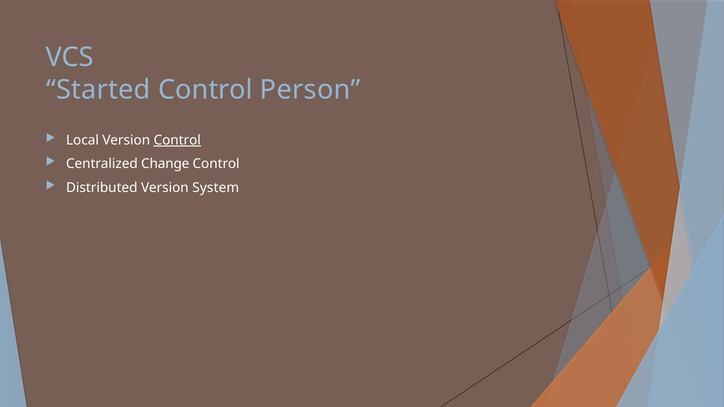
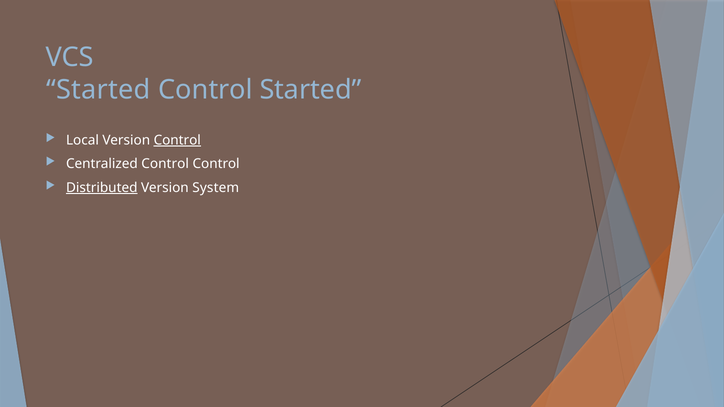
Control Person: Person -> Started (310, 90)
Centralized Change: Change -> Control (165, 164)
Distributed underline: none -> present (102, 188)
